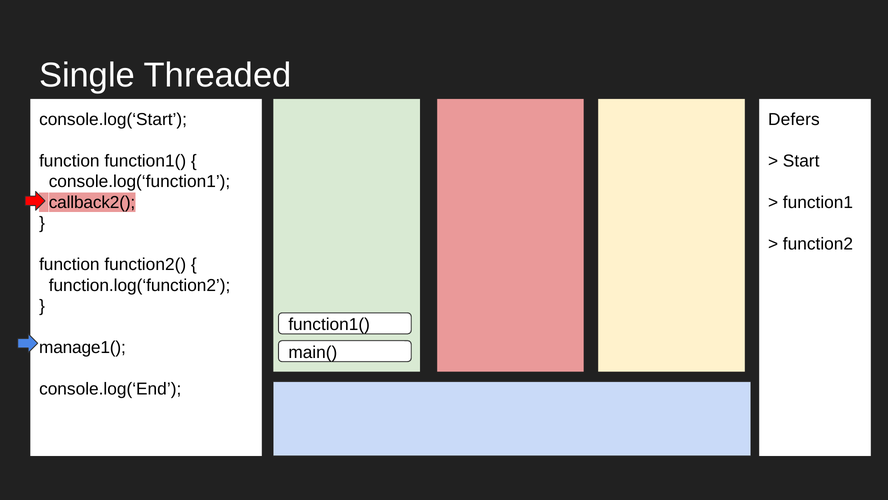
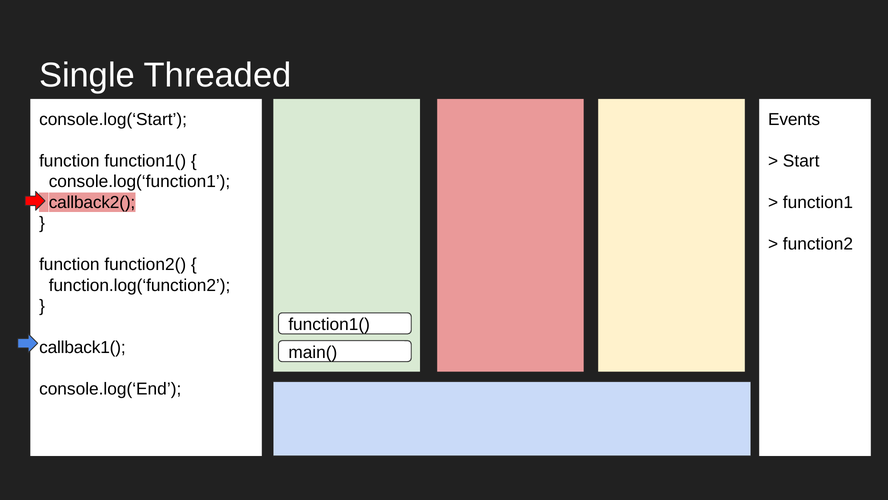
Defers: Defers -> Events (794, 119)
manage1(: manage1( -> callback1( (82, 347)
